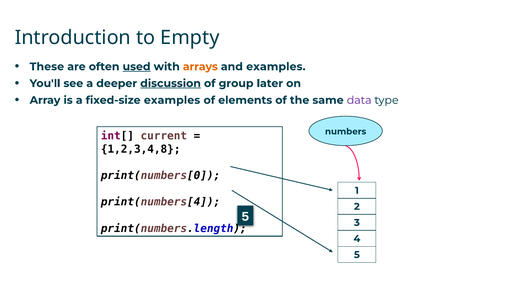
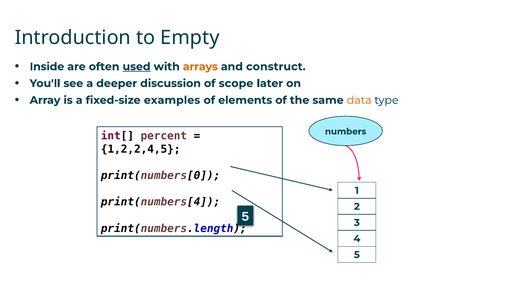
These: These -> Inside (47, 67)
and examples: examples -> construct (276, 67)
discussion underline: present -> none (171, 83)
group: group -> scope (236, 83)
data colour: purple -> orange (359, 100)
current: current -> percent (164, 136)
1,2,3,4,8: 1,2,3,4,8 -> 1,2,2,4,5 (141, 149)
